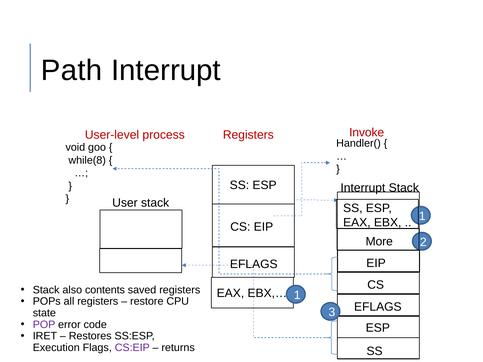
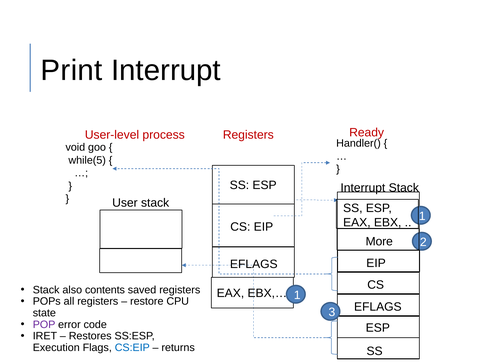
Path: Path -> Print (72, 70)
Invoke: Invoke -> Ready (367, 133)
while(8: while(8 -> while(5 (87, 160)
CS:EIP colour: purple -> blue (132, 348)
